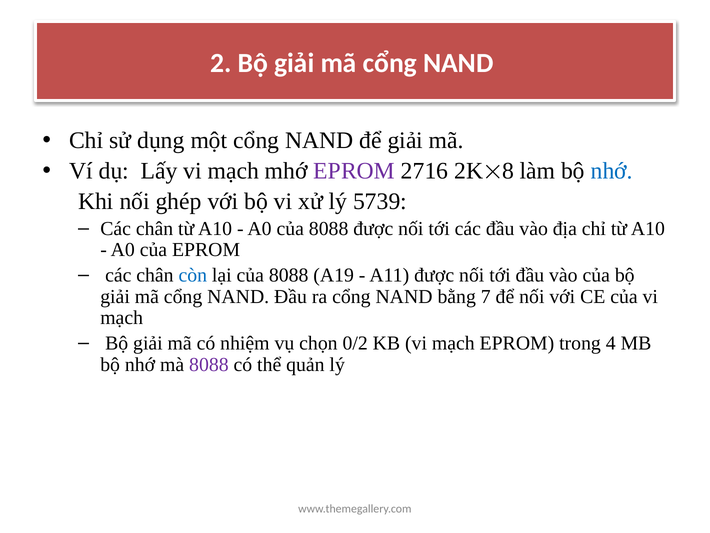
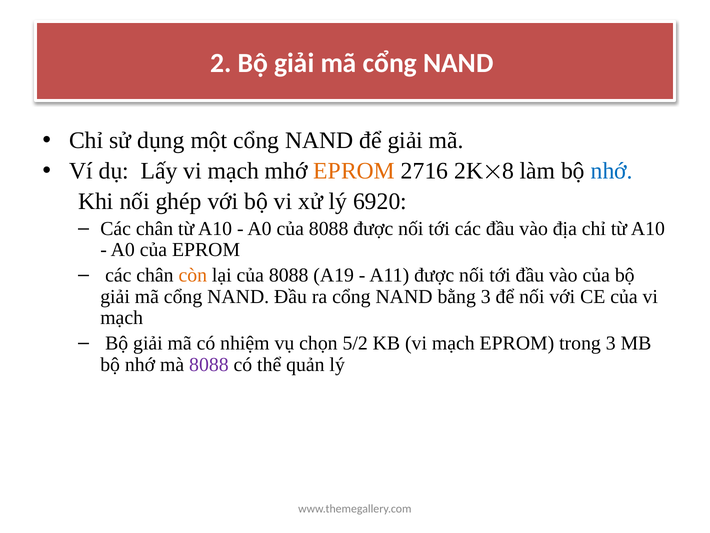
EPROM colour: purple -> orange (354, 171)
5739: 5739 -> 6920 (380, 201)
còn colour: blue -> orange (193, 275)
bằng 7: 7 -> 3 (486, 296)
0/2: 0/2 -> 5/2 (355, 343)
trong 4: 4 -> 3 (611, 343)
